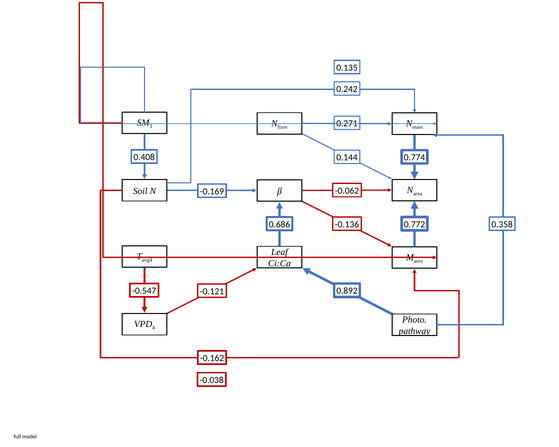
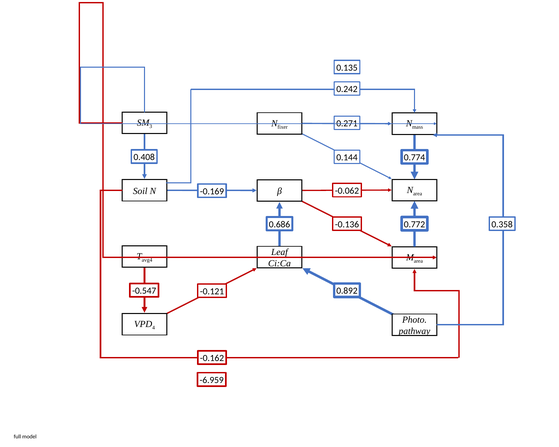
-0.038: -0.038 -> -6.959 (212, 380)
